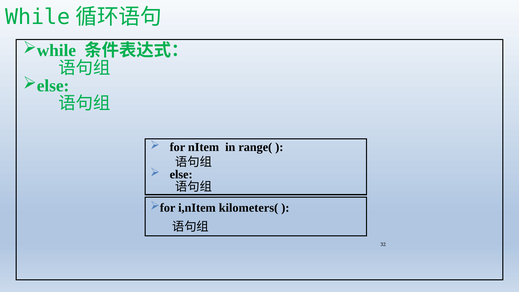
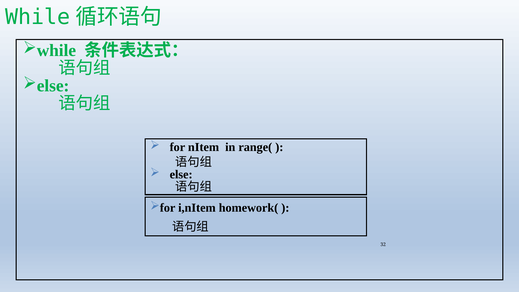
kilometers(: kilometers( -> homework( (249, 208)
